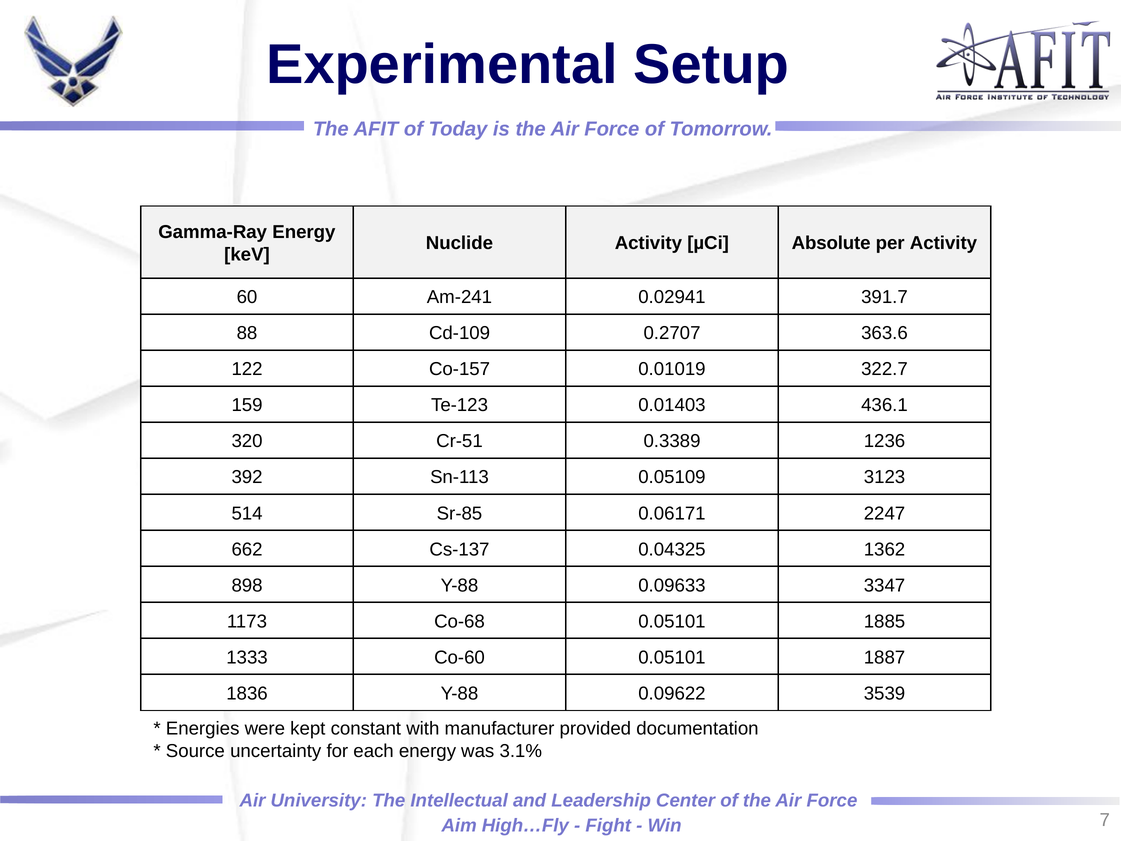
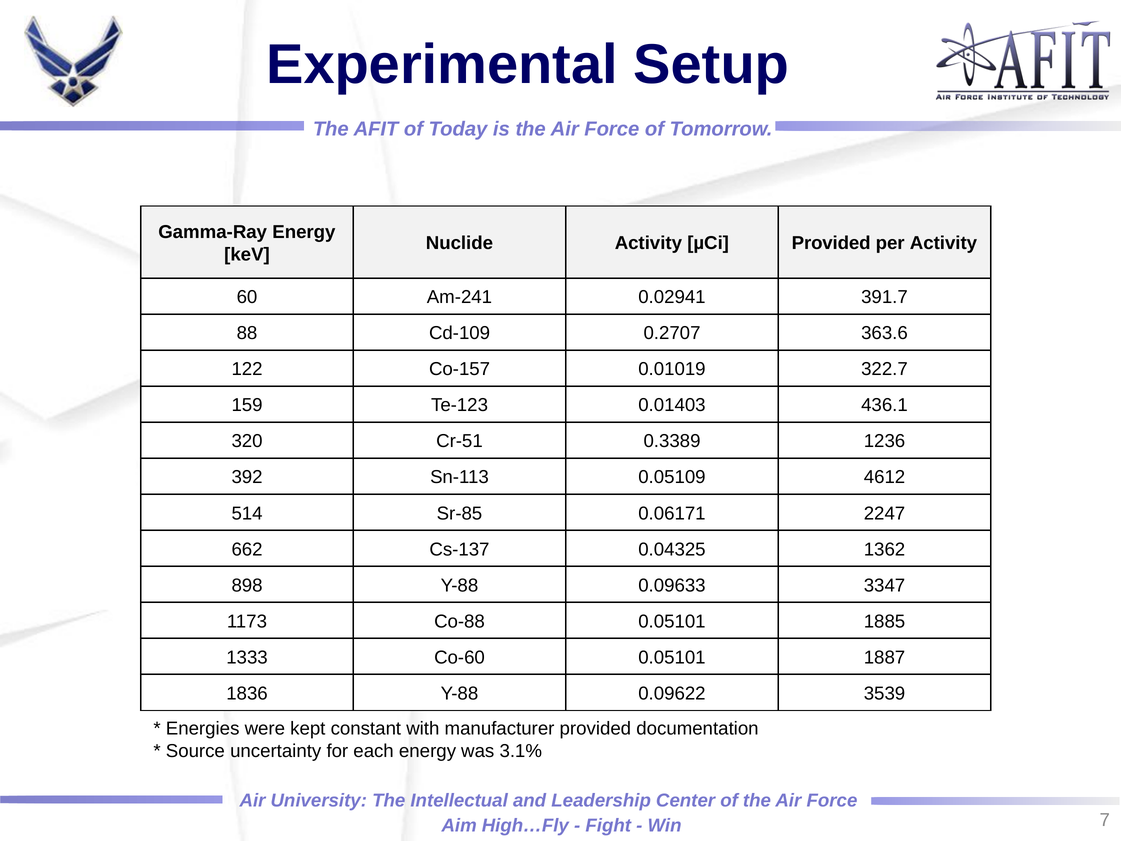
µCi Absolute: Absolute -> Provided (831, 243)
3123: 3123 -> 4612 (885, 477)
Co-68: Co-68 -> Co-88 (459, 621)
